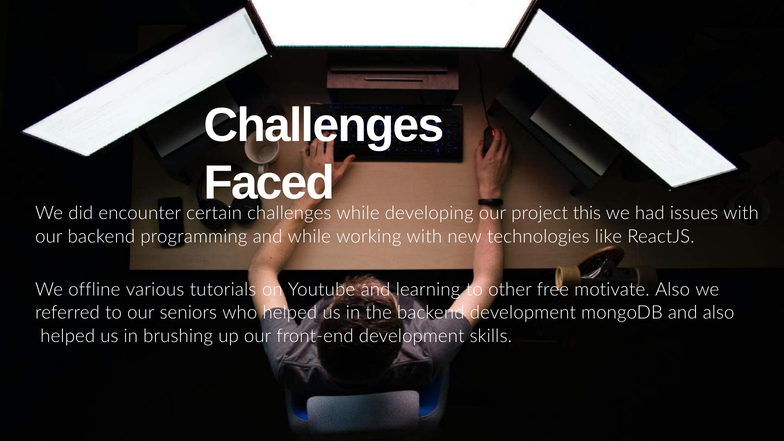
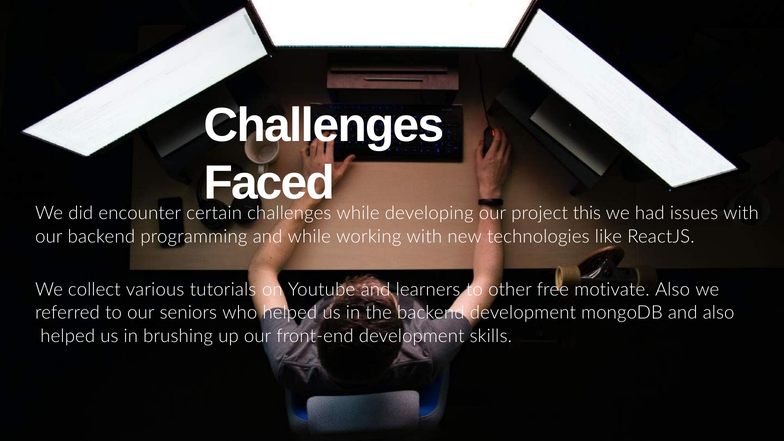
offline: offline -> collect (94, 289)
learning: learning -> learners (428, 289)
